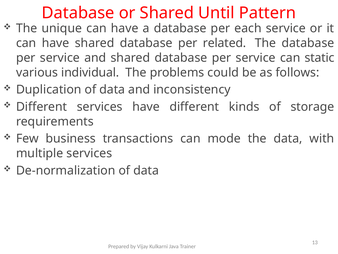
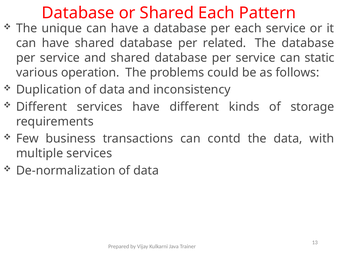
Shared Until: Until -> Each (216, 13)
individual: individual -> operation (90, 72)
mode: mode -> contd (224, 138)
